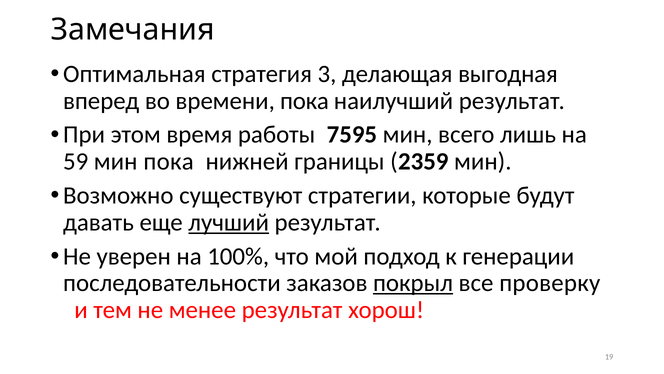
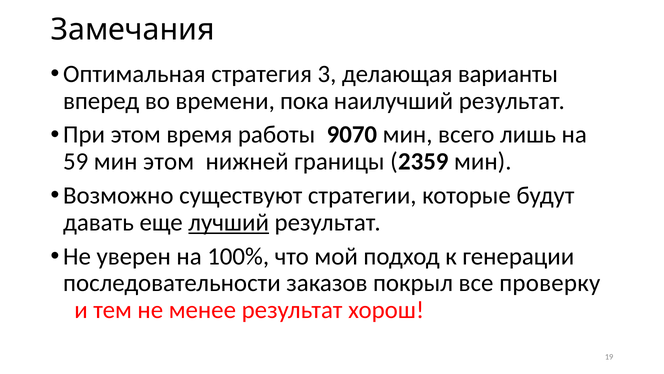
выгодная: выгодная -> варианты (508, 74)
7595: 7595 -> 9070 (352, 135)
мин пока: пока -> этом (169, 161)
покрыл underline: present -> none (413, 283)
